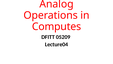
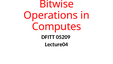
Analog: Analog -> Bitwise (57, 4)
